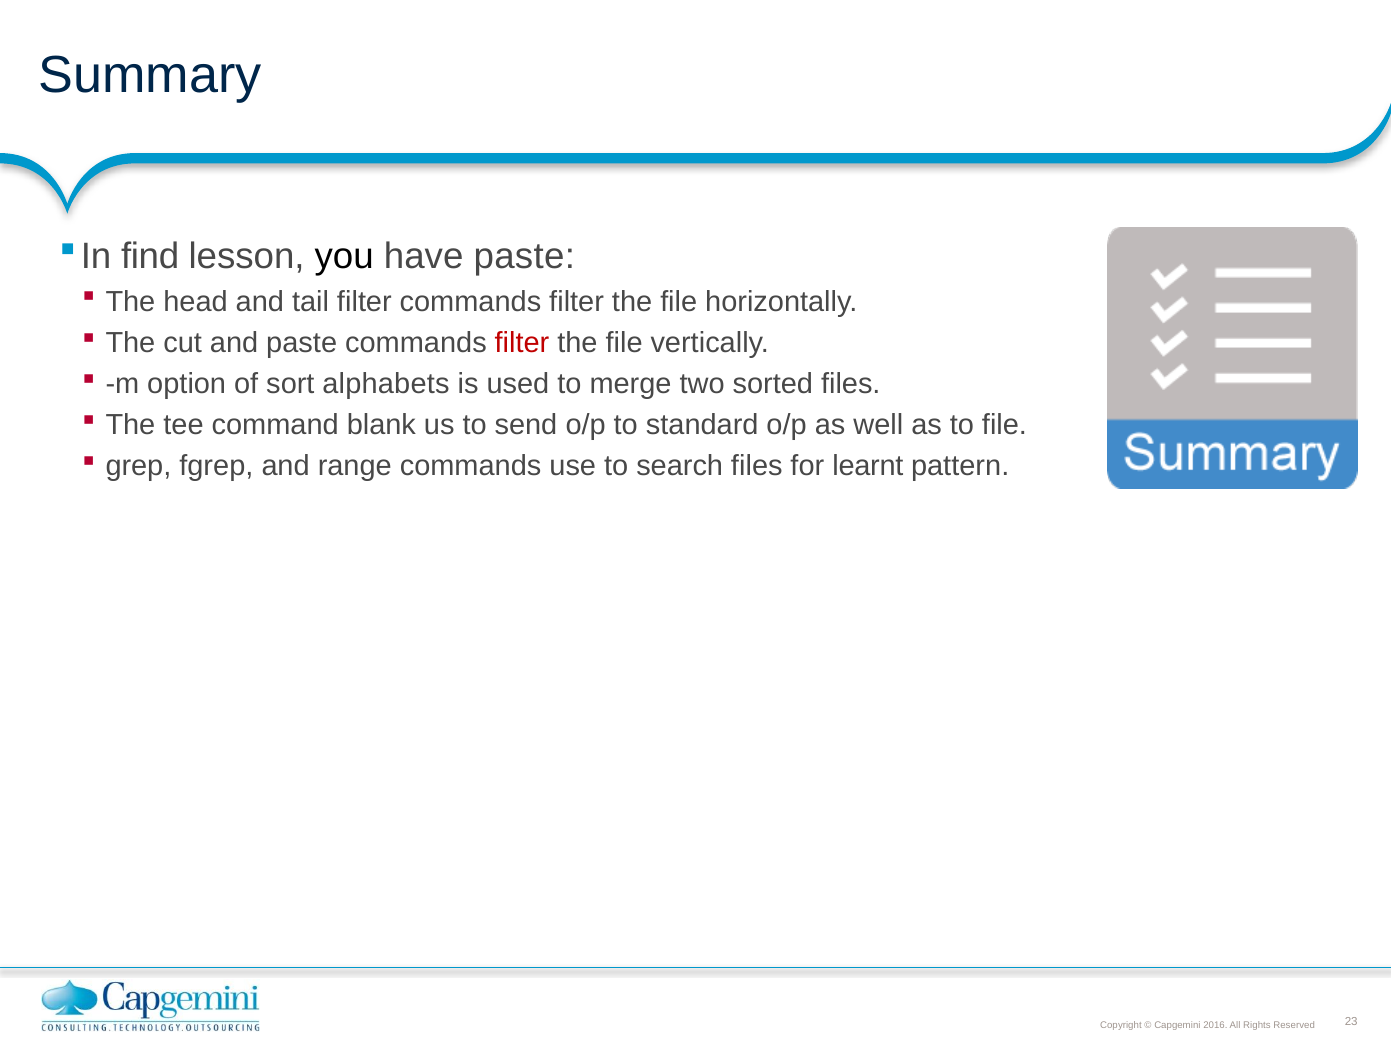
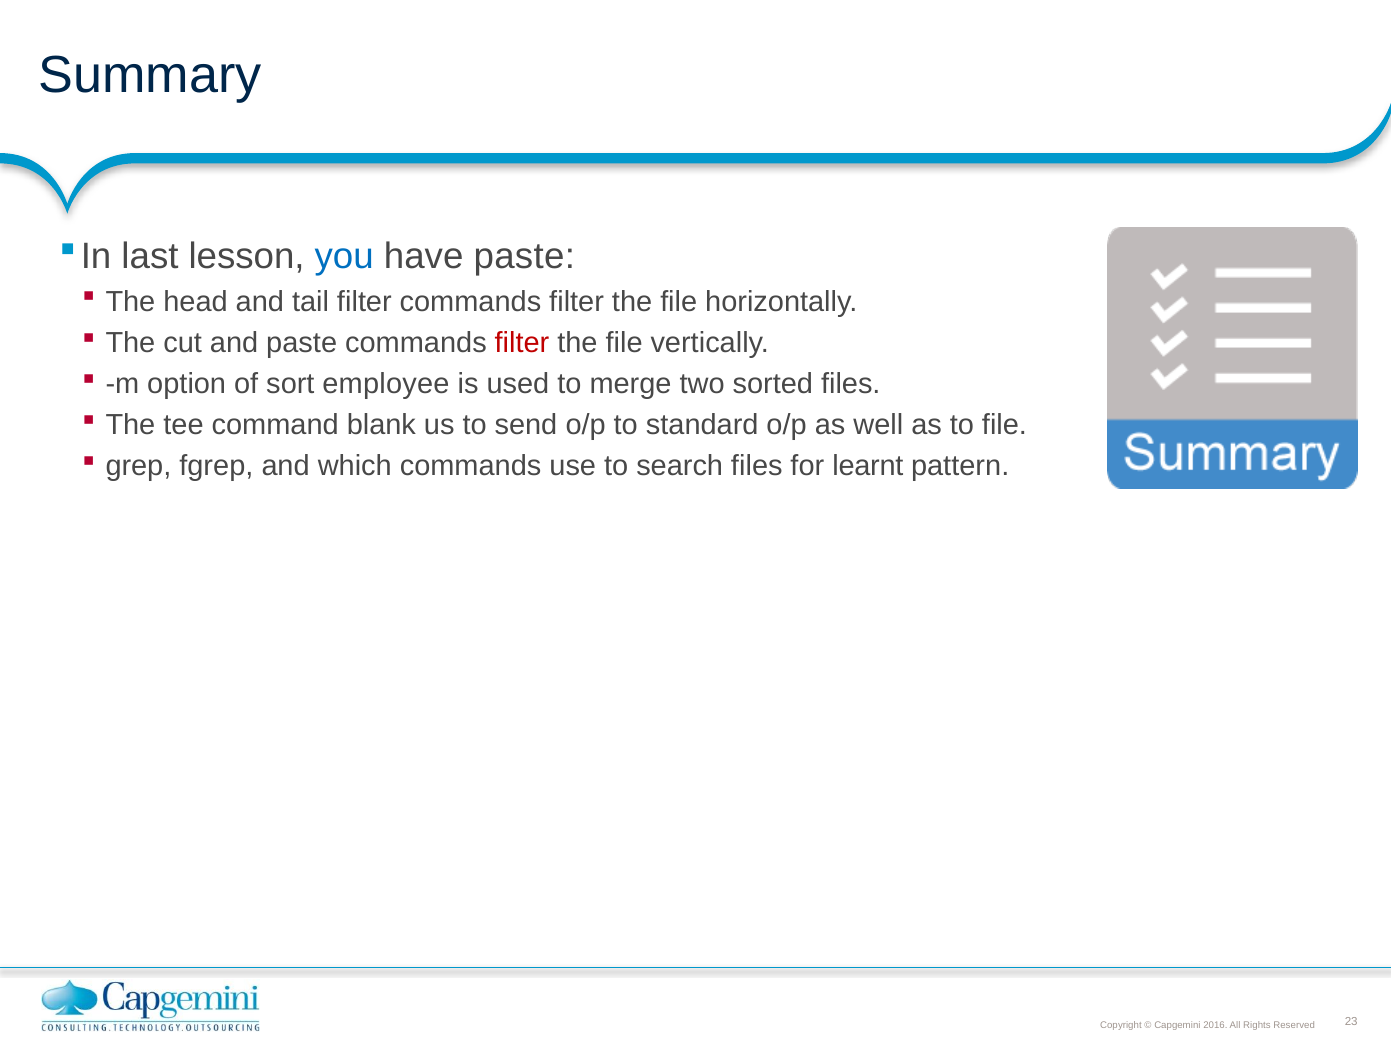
find: find -> last (150, 256)
you colour: black -> blue (344, 256)
alphabets: alphabets -> employee (386, 384)
range: range -> which (355, 466)
